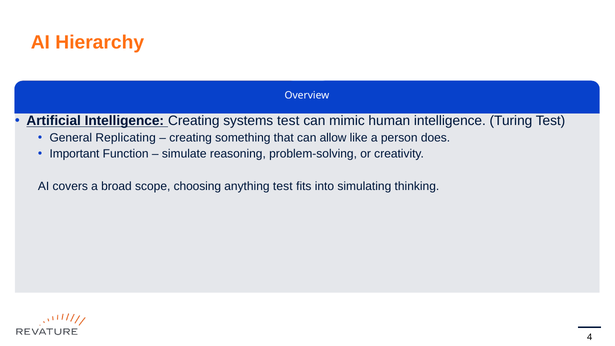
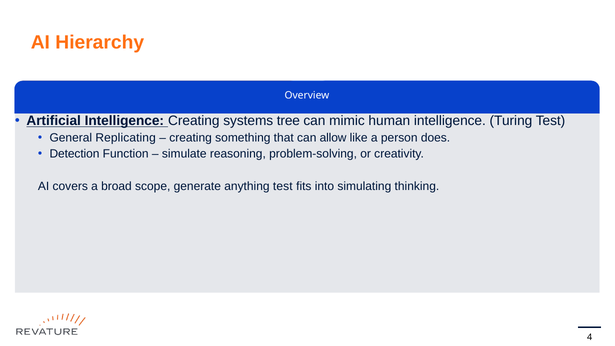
systems test: test -> tree (288, 121)
Important: Important -> Detection (74, 154)
choosing: choosing -> generate (197, 186)
